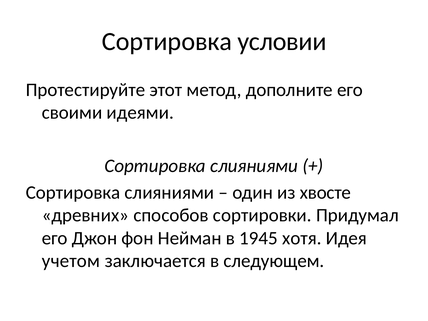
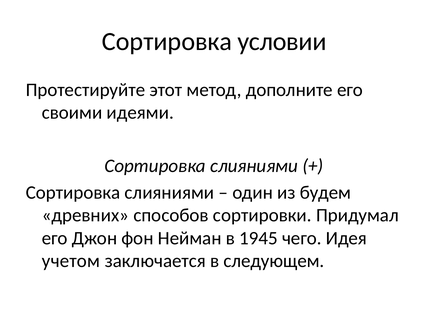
хвосте: хвосте -> будем (325, 193)
хотя: хотя -> чего (302, 238)
